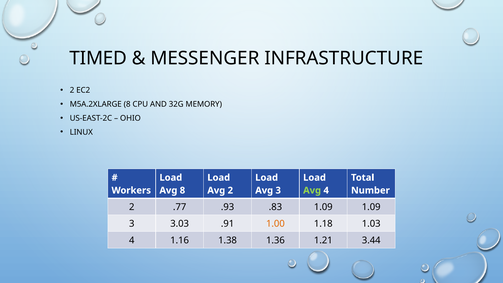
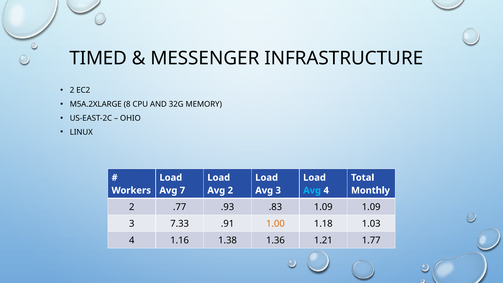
Avg 8: 8 -> 7 (182, 190)
Avg colour: light green -> light blue (312, 190)
Number: Number -> Monthly (370, 190)
3.03: 3.03 -> 7.33 (180, 224)
3.44: 3.44 -> 1.77 (371, 240)
